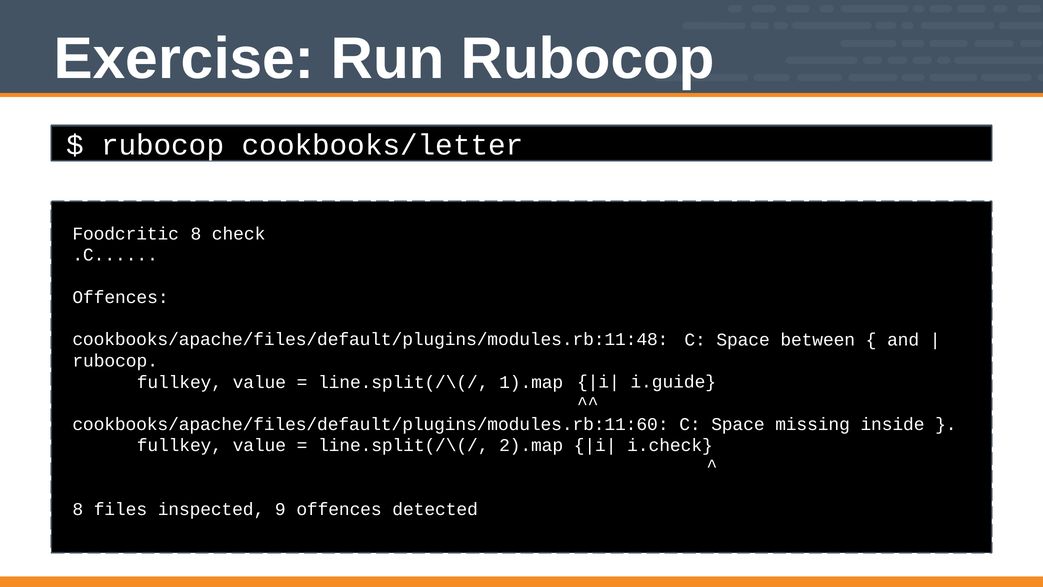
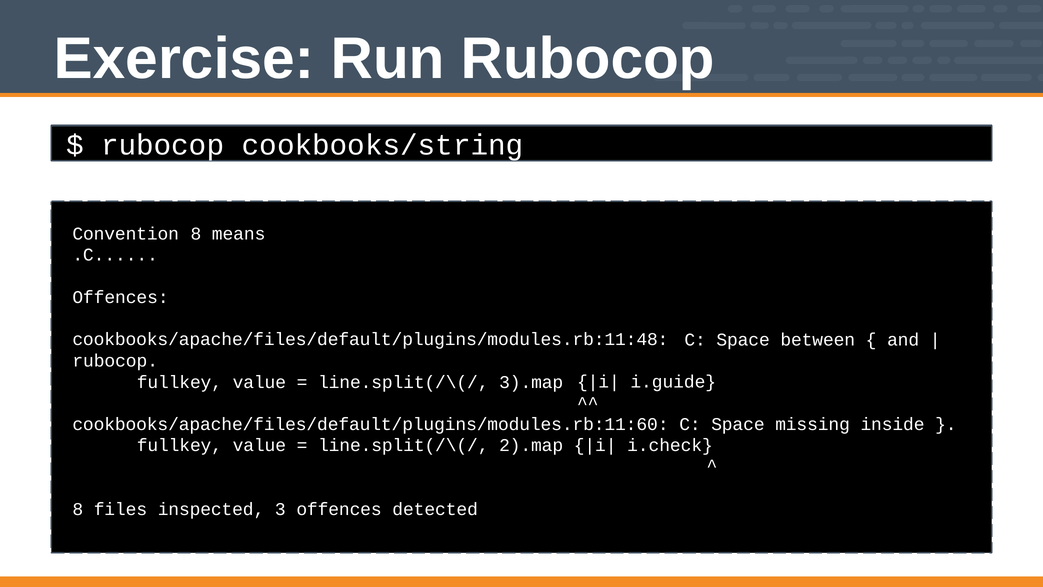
cookbooks/letter: cookbooks/letter -> cookbooks/string (383, 145)
Foodcritic: Foodcritic -> Convention (126, 233)
check: check -> means (239, 234)
1).map: 1).map -> 3).map (531, 382)
9: 9 -> 3 (280, 509)
